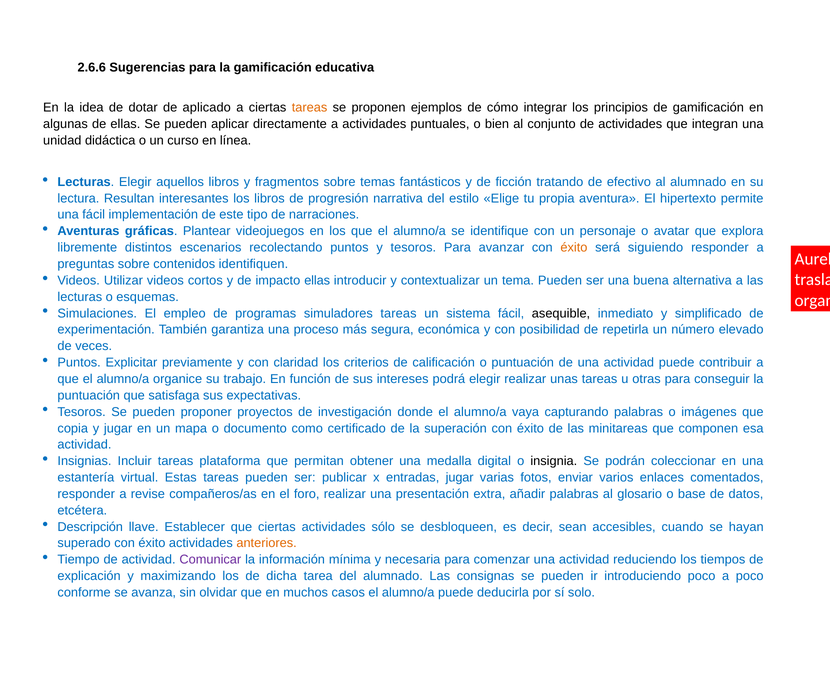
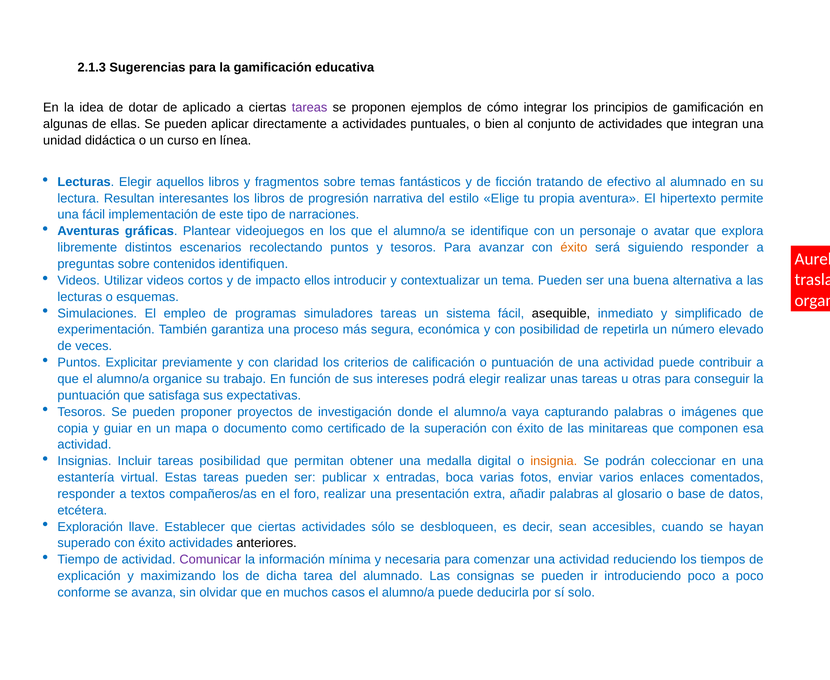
2.6.6: 2.6.6 -> 2.1.3 (92, 67)
tareas colour: orange -> purple (310, 108)
impacto ellas: ellas -> ellos (317, 280)
y jugar: jugar -> guiar (118, 428)
tareas plataforma: plataforma -> posibilidad (230, 461)
insignia colour: black -> orange (554, 461)
entradas jugar: jugar -> boca (460, 477)
revise: revise -> textos (148, 493)
Descripción: Descripción -> Exploración (90, 526)
anteriores colour: orange -> black (267, 543)
